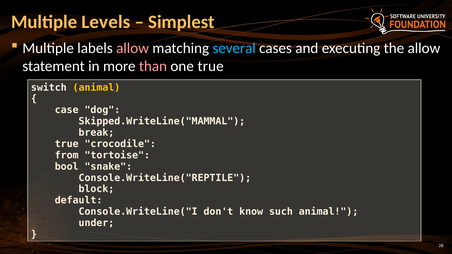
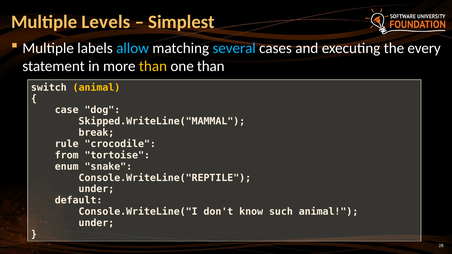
allow colour: pink -> light blue (133, 48)
the allow: allow -> every (424, 48)
than colour: pink -> yellow (153, 66)
one true: true -> than (211, 66)
true: true -> rule (67, 144)
bool: bool -> enum (67, 167)
block: block -> under (96, 189)
